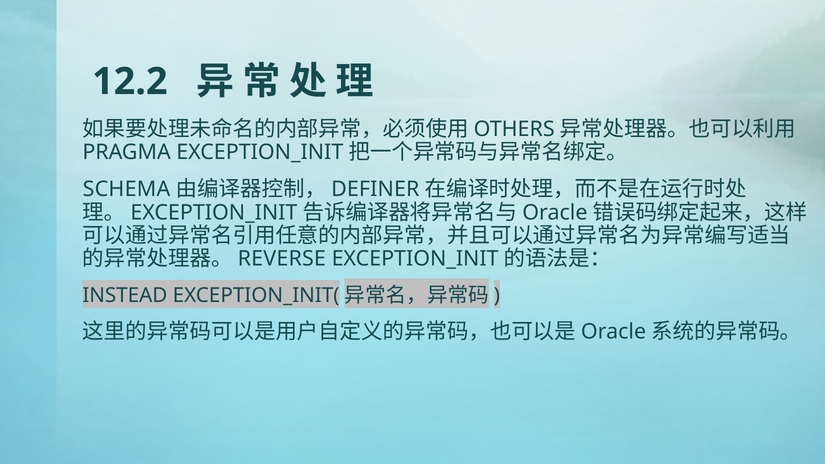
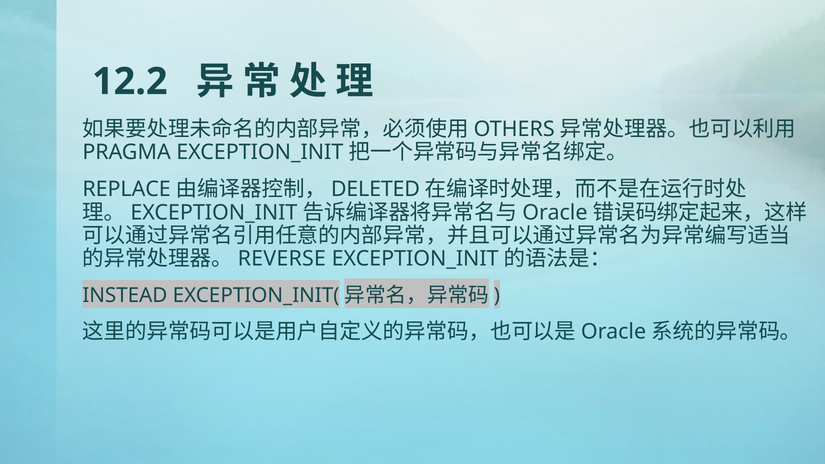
SCHEMA: SCHEMA -> REPLACE (127, 189)
DEFINER: DEFINER -> DELETED (375, 189)
